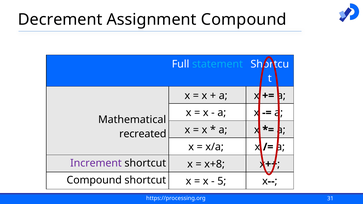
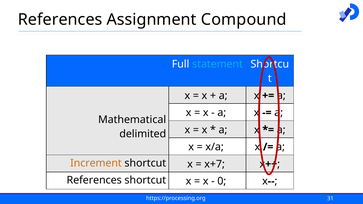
Decrement: Decrement -> References (60, 20)
recreated: recreated -> delimited (143, 134)
Increment colour: purple -> orange (96, 163)
x+8: x+8 -> x+7 (215, 164)
Compound: Compound -> References (94, 180)
5: 5 -> 0 (222, 181)
